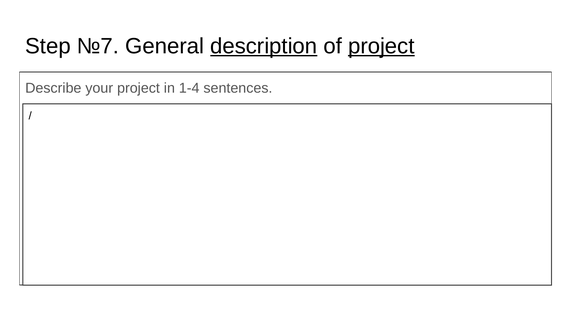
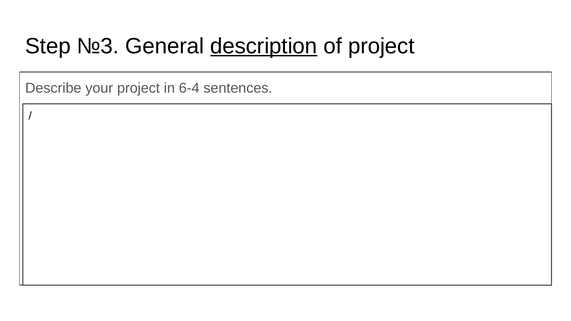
№7: №7 -> №3 (98, 46)
project underline: present -> none (381, 46)
1-4: 1-4 -> 6-4 (189, 88)
